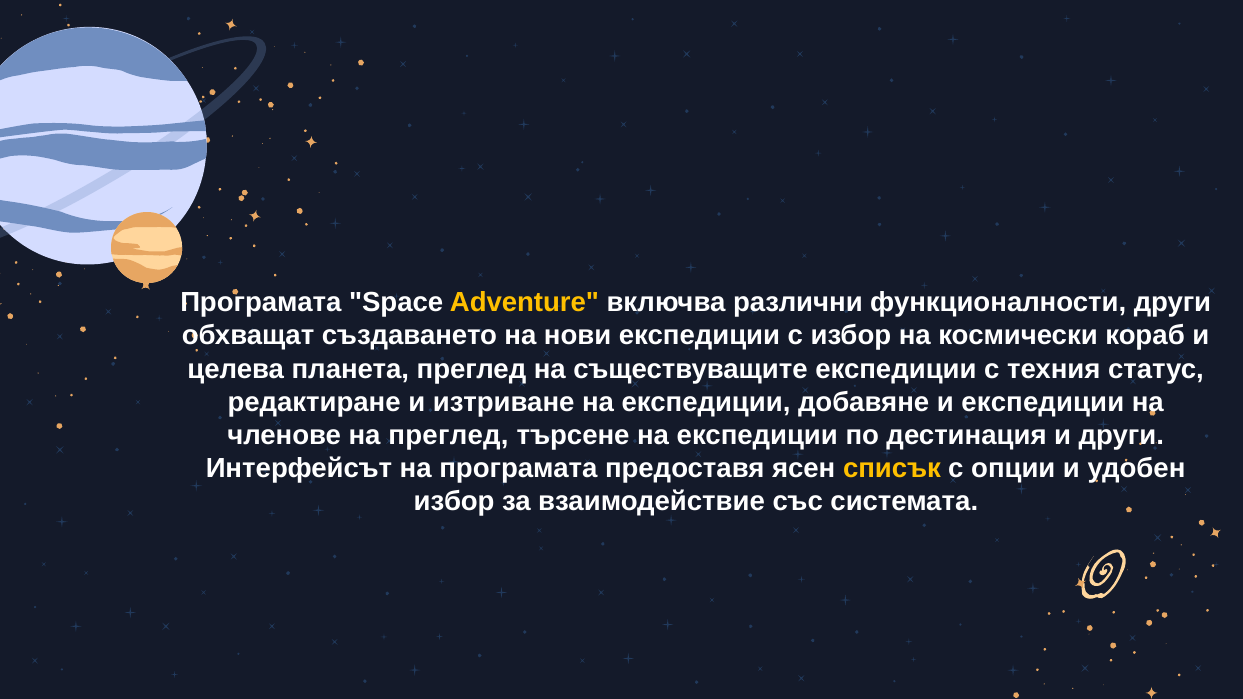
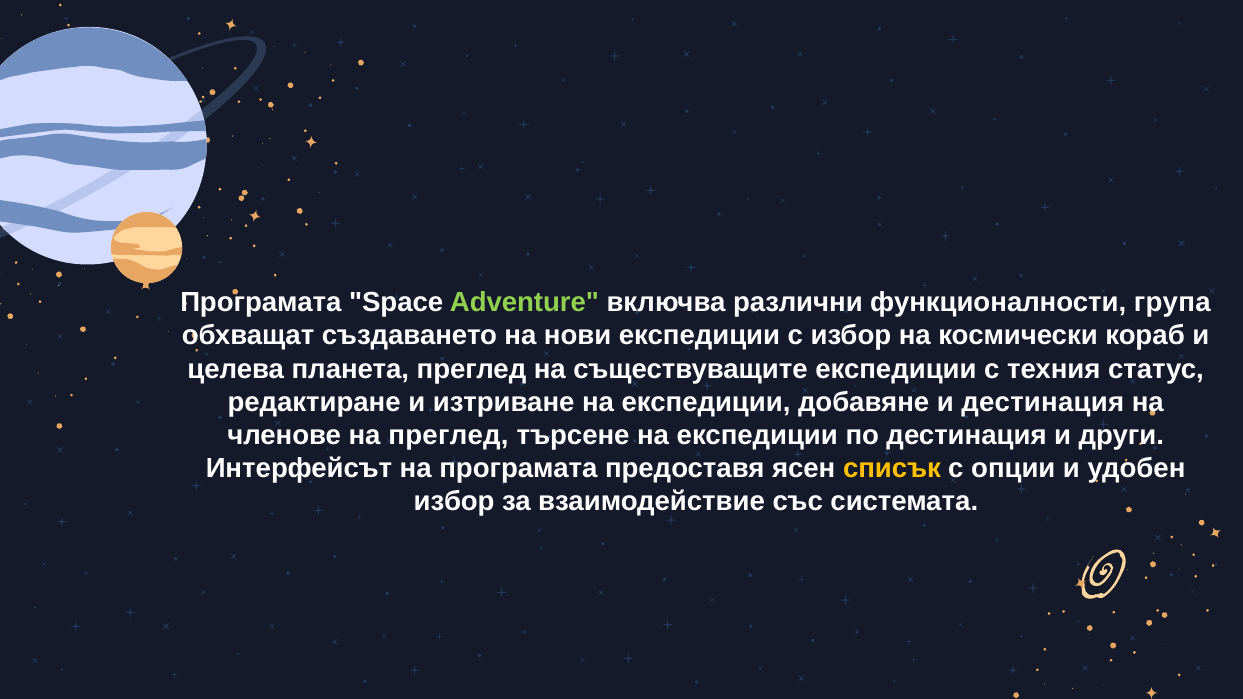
Adventure colour: yellow -> light green (524, 303)
функционалности други: други -> група (1172, 303)
и експедиции: експедиции -> дестинация (1043, 402)
